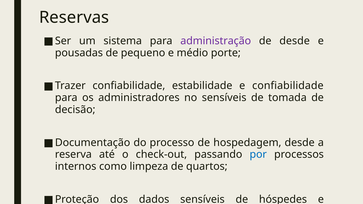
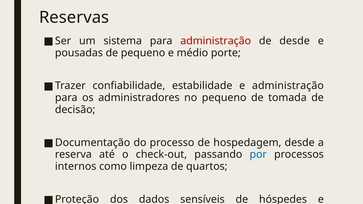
administração colour: purple -> red (216, 41)
e confiabilidade: confiabilidade -> administração (288, 86)
no sensíveis: sensíveis -> pequeno (224, 98)
